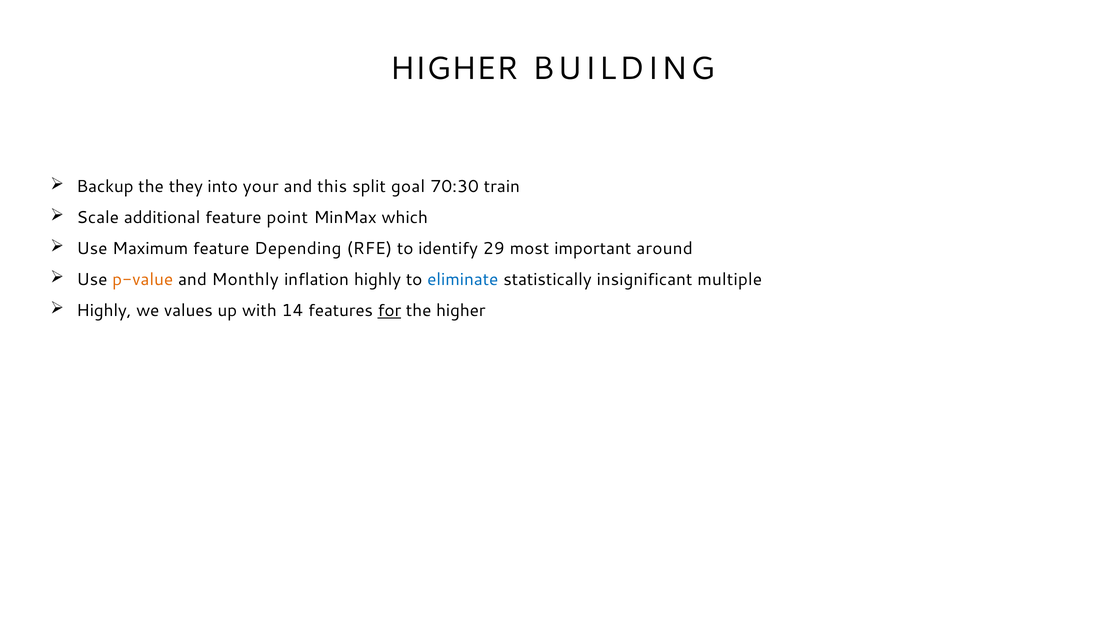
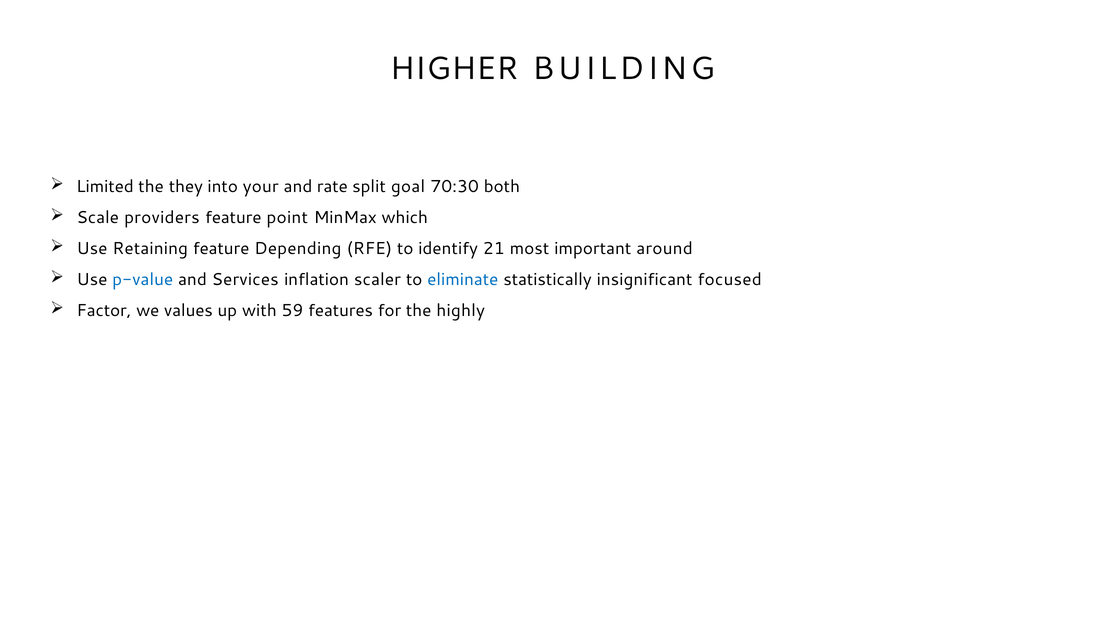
Backup: Backup -> Limited (105, 187)
this: this -> rate (332, 187)
train: train -> both (502, 187)
additional: additional -> providers (162, 218)
Maximum: Maximum -> Retaining (150, 249)
29: 29 -> 21 (494, 249)
p-value colour: orange -> blue (143, 280)
Monthly: Monthly -> Services (245, 280)
inflation highly: highly -> scaler (377, 280)
multiple: multiple -> focused (730, 280)
Highly: Highly -> Factor (104, 311)
14: 14 -> 59 (293, 311)
for underline: present -> none (390, 311)
the higher: higher -> highly (461, 311)
